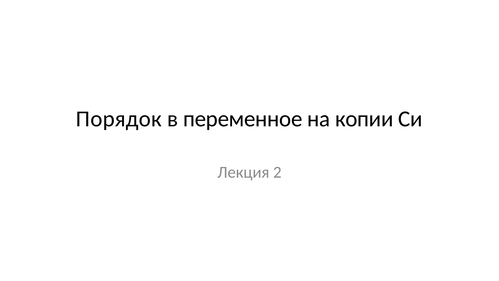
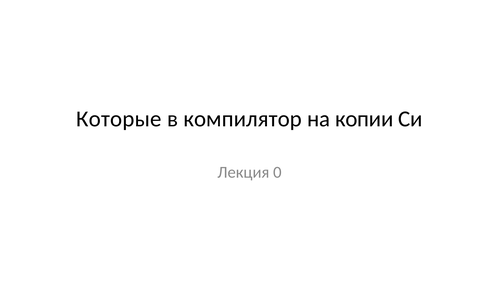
Порядок: Порядок -> Которые (119, 119)
переменное: переменное -> компилятор (243, 119)
2: 2 -> 0 (277, 172)
